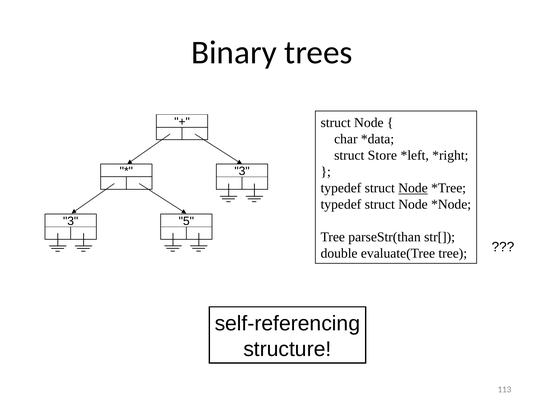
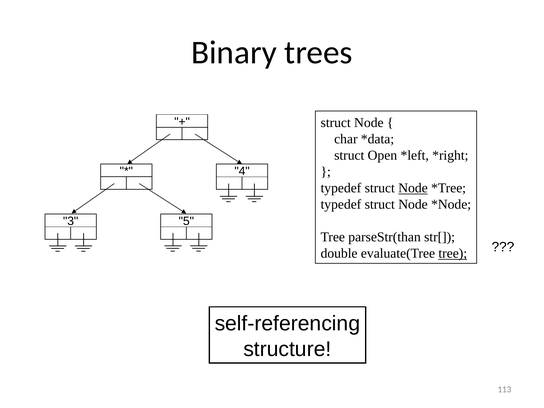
Store: Store -> Open (382, 155)
3: 3 -> 4 (242, 171)
tree underline: none -> present (453, 253)
